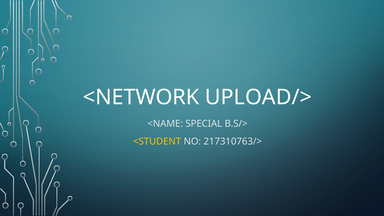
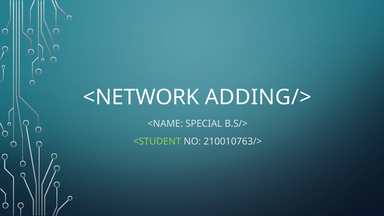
UPLOAD/>: UPLOAD/> -> ADDING/> (258, 97)
<STUDENT colour: yellow -> light green (157, 141)
217310763/>: 217310763/> -> 210010763/> (233, 141)
